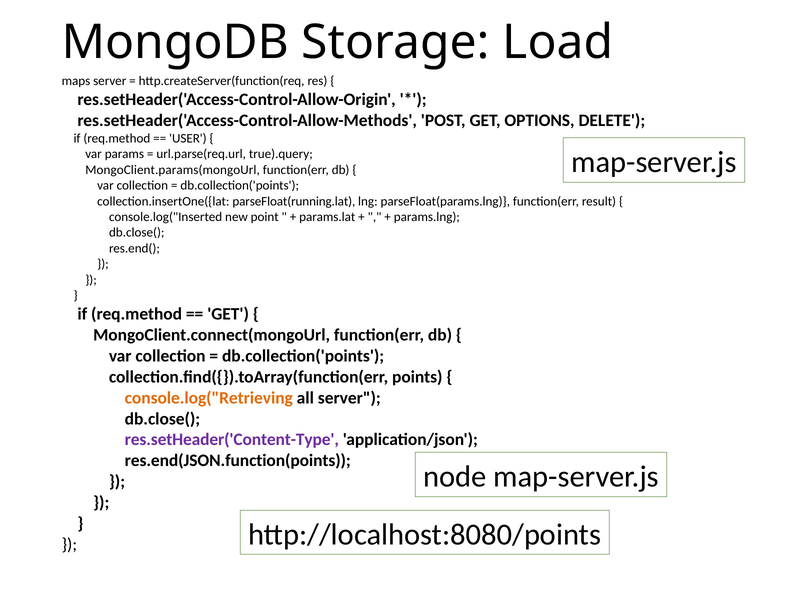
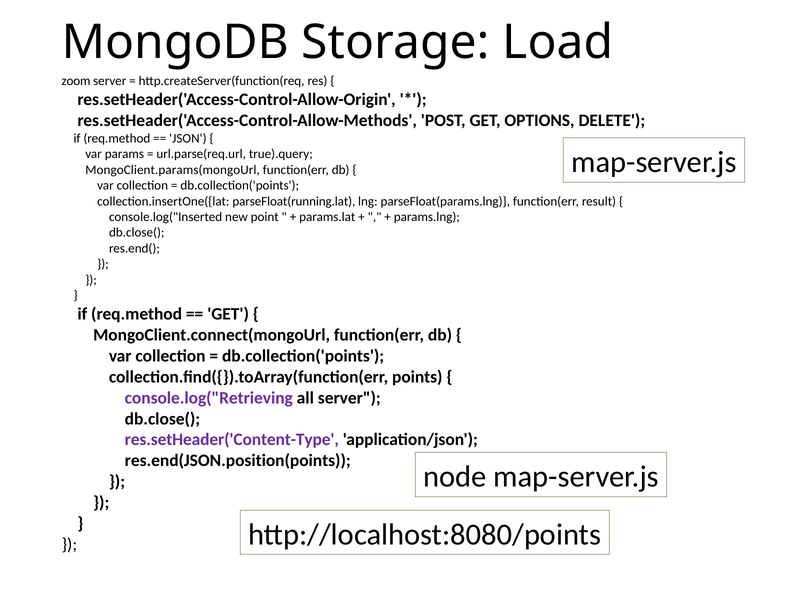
maps: maps -> zoom (76, 81)
USER: USER -> JSON (188, 139)
console.log("Retrieving colour: orange -> purple (209, 398)
res.end(JSON.function(points: res.end(JSON.function(points -> res.end(JSON.position(points (238, 461)
